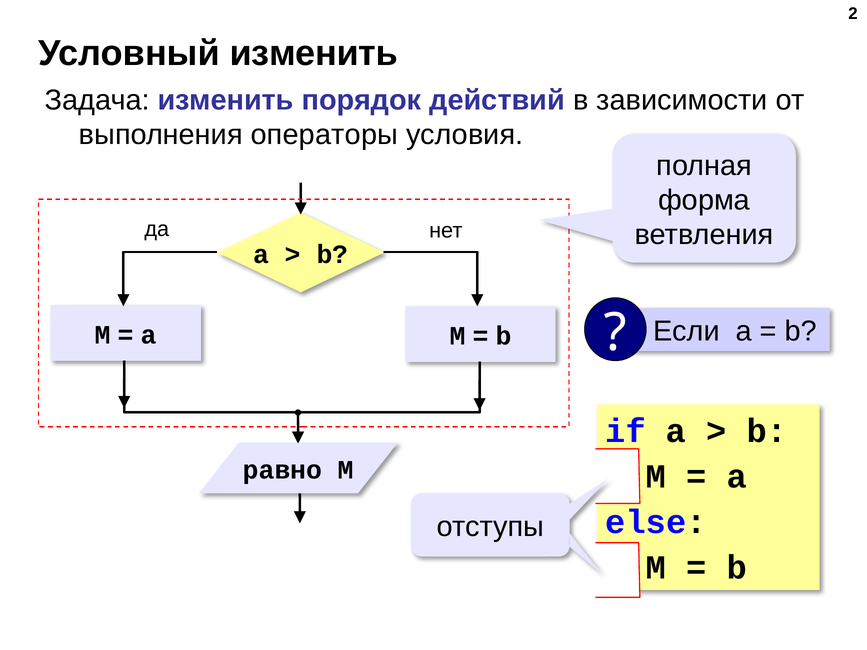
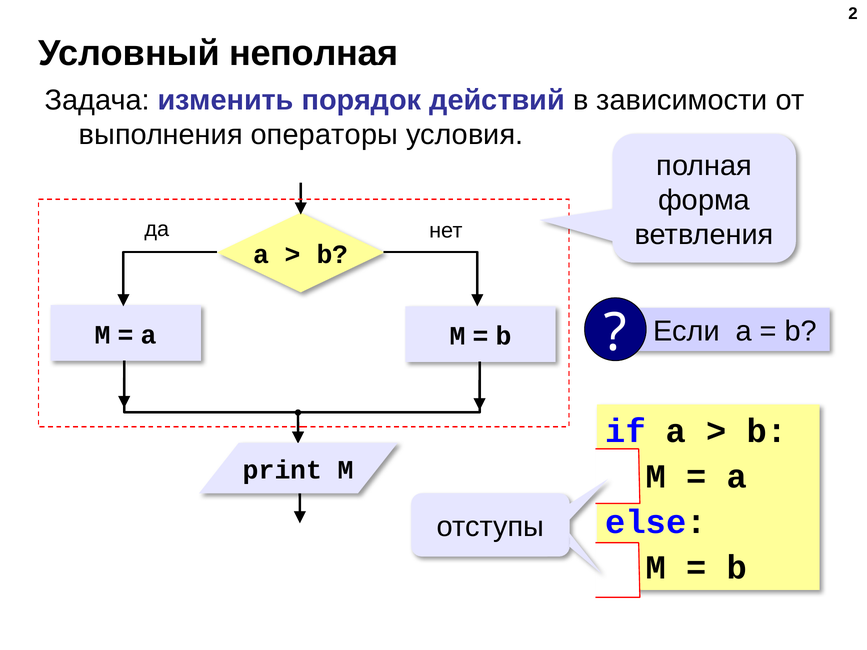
Условный изменить: изменить -> неполная (314, 53)
равно: равно -> print (283, 470)
